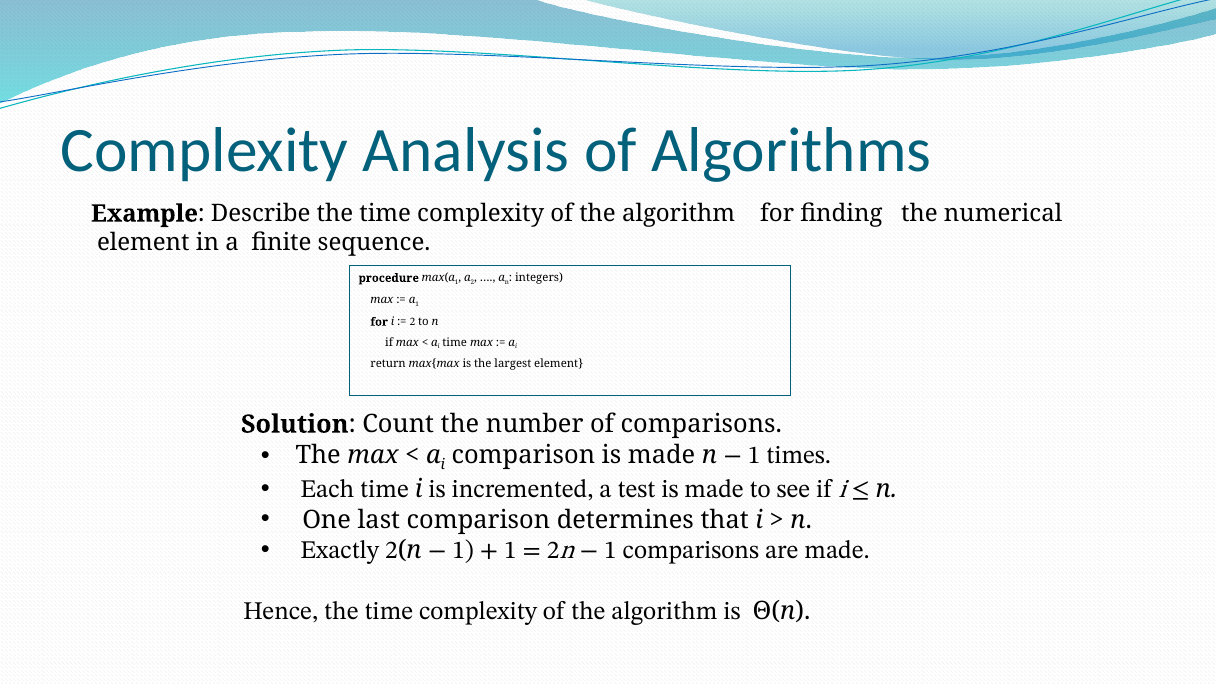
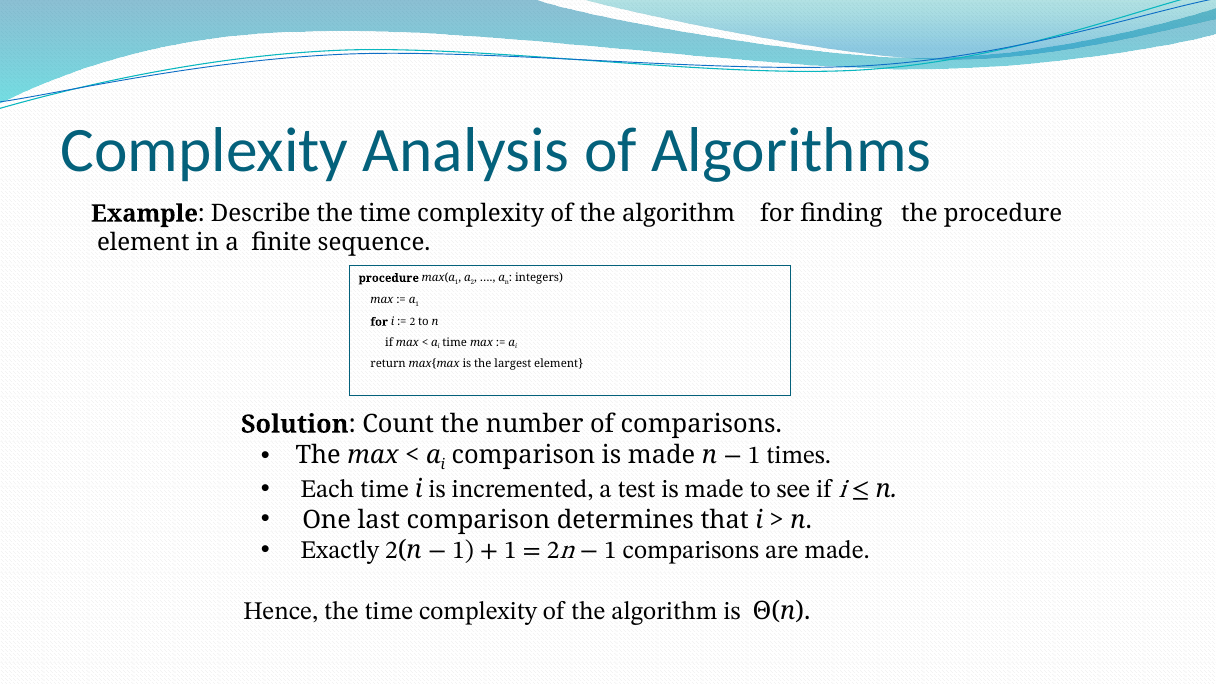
the numerical: numerical -> procedure (1003, 214)
